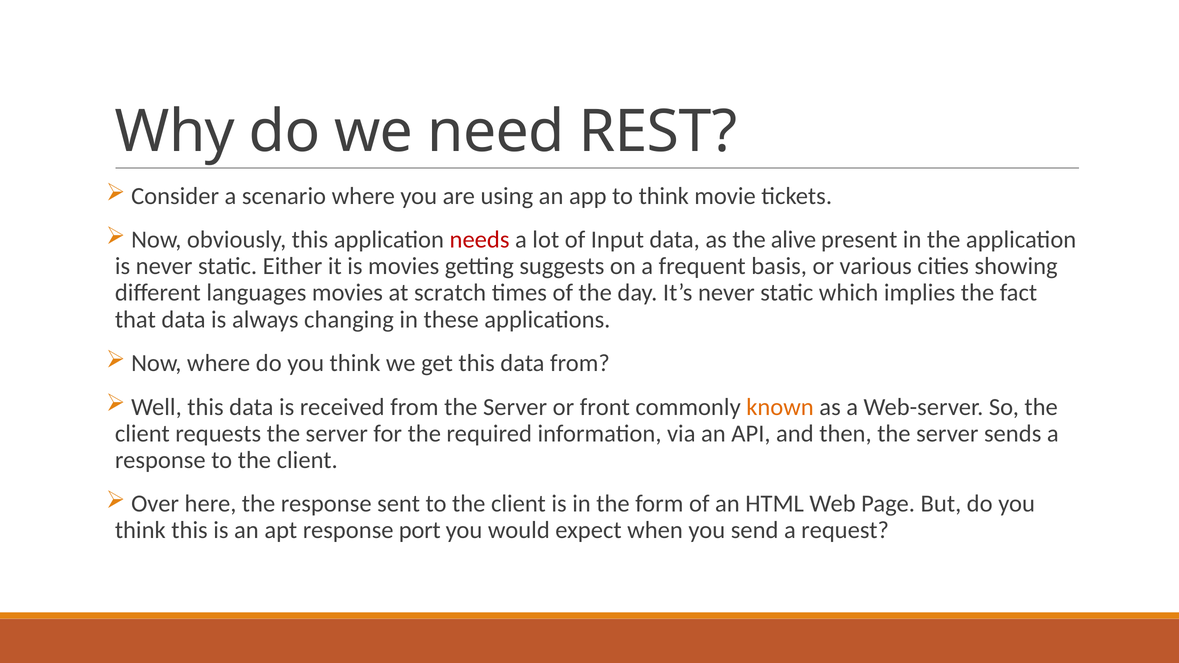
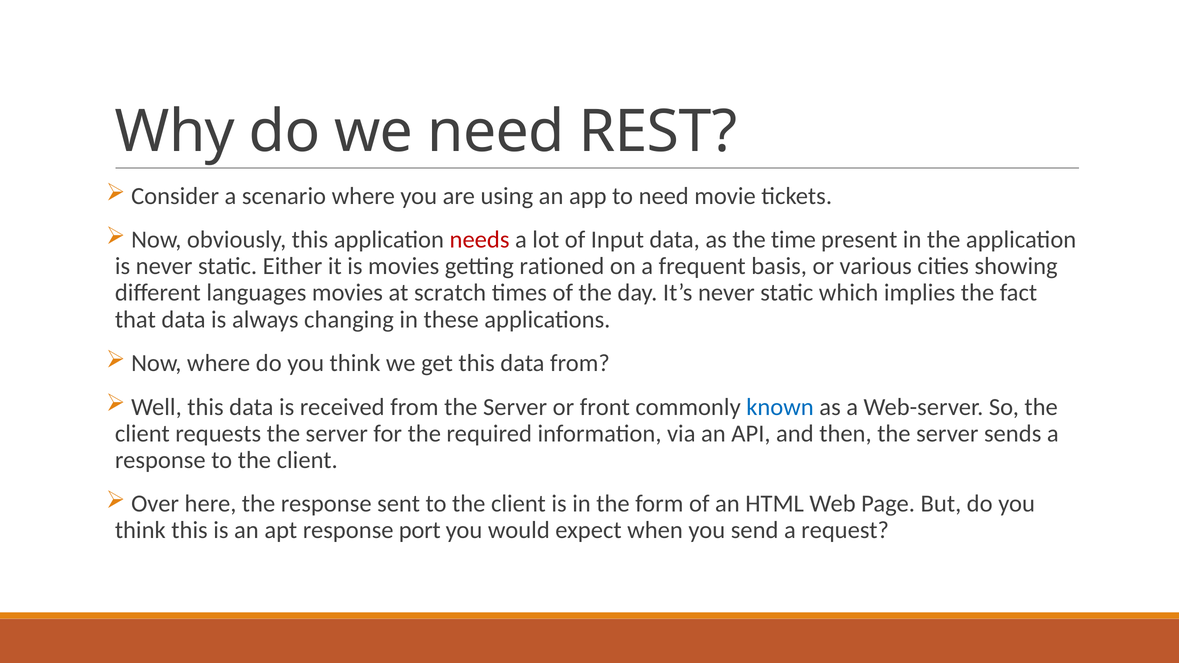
to think: think -> need (664, 196)
alive: alive -> time (793, 240)
suggests: suggests -> rationed (562, 266)
known colour: orange -> blue (780, 407)
